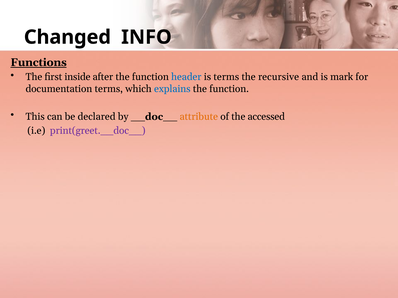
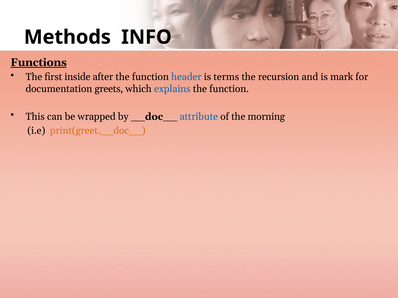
Changed: Changed -> Methods (67, 37)
recursive: recursive -> recursion (279, 77)
documentation terms: terms -> greets (109, 89)
declared: declared -> wrapped (97, 117)
attribute colour: orange -> blue (199, 117)
accessed: accessed -> morning (266, 117)
print(greet.__doc__ colour: purple -> orange (98, 131)
